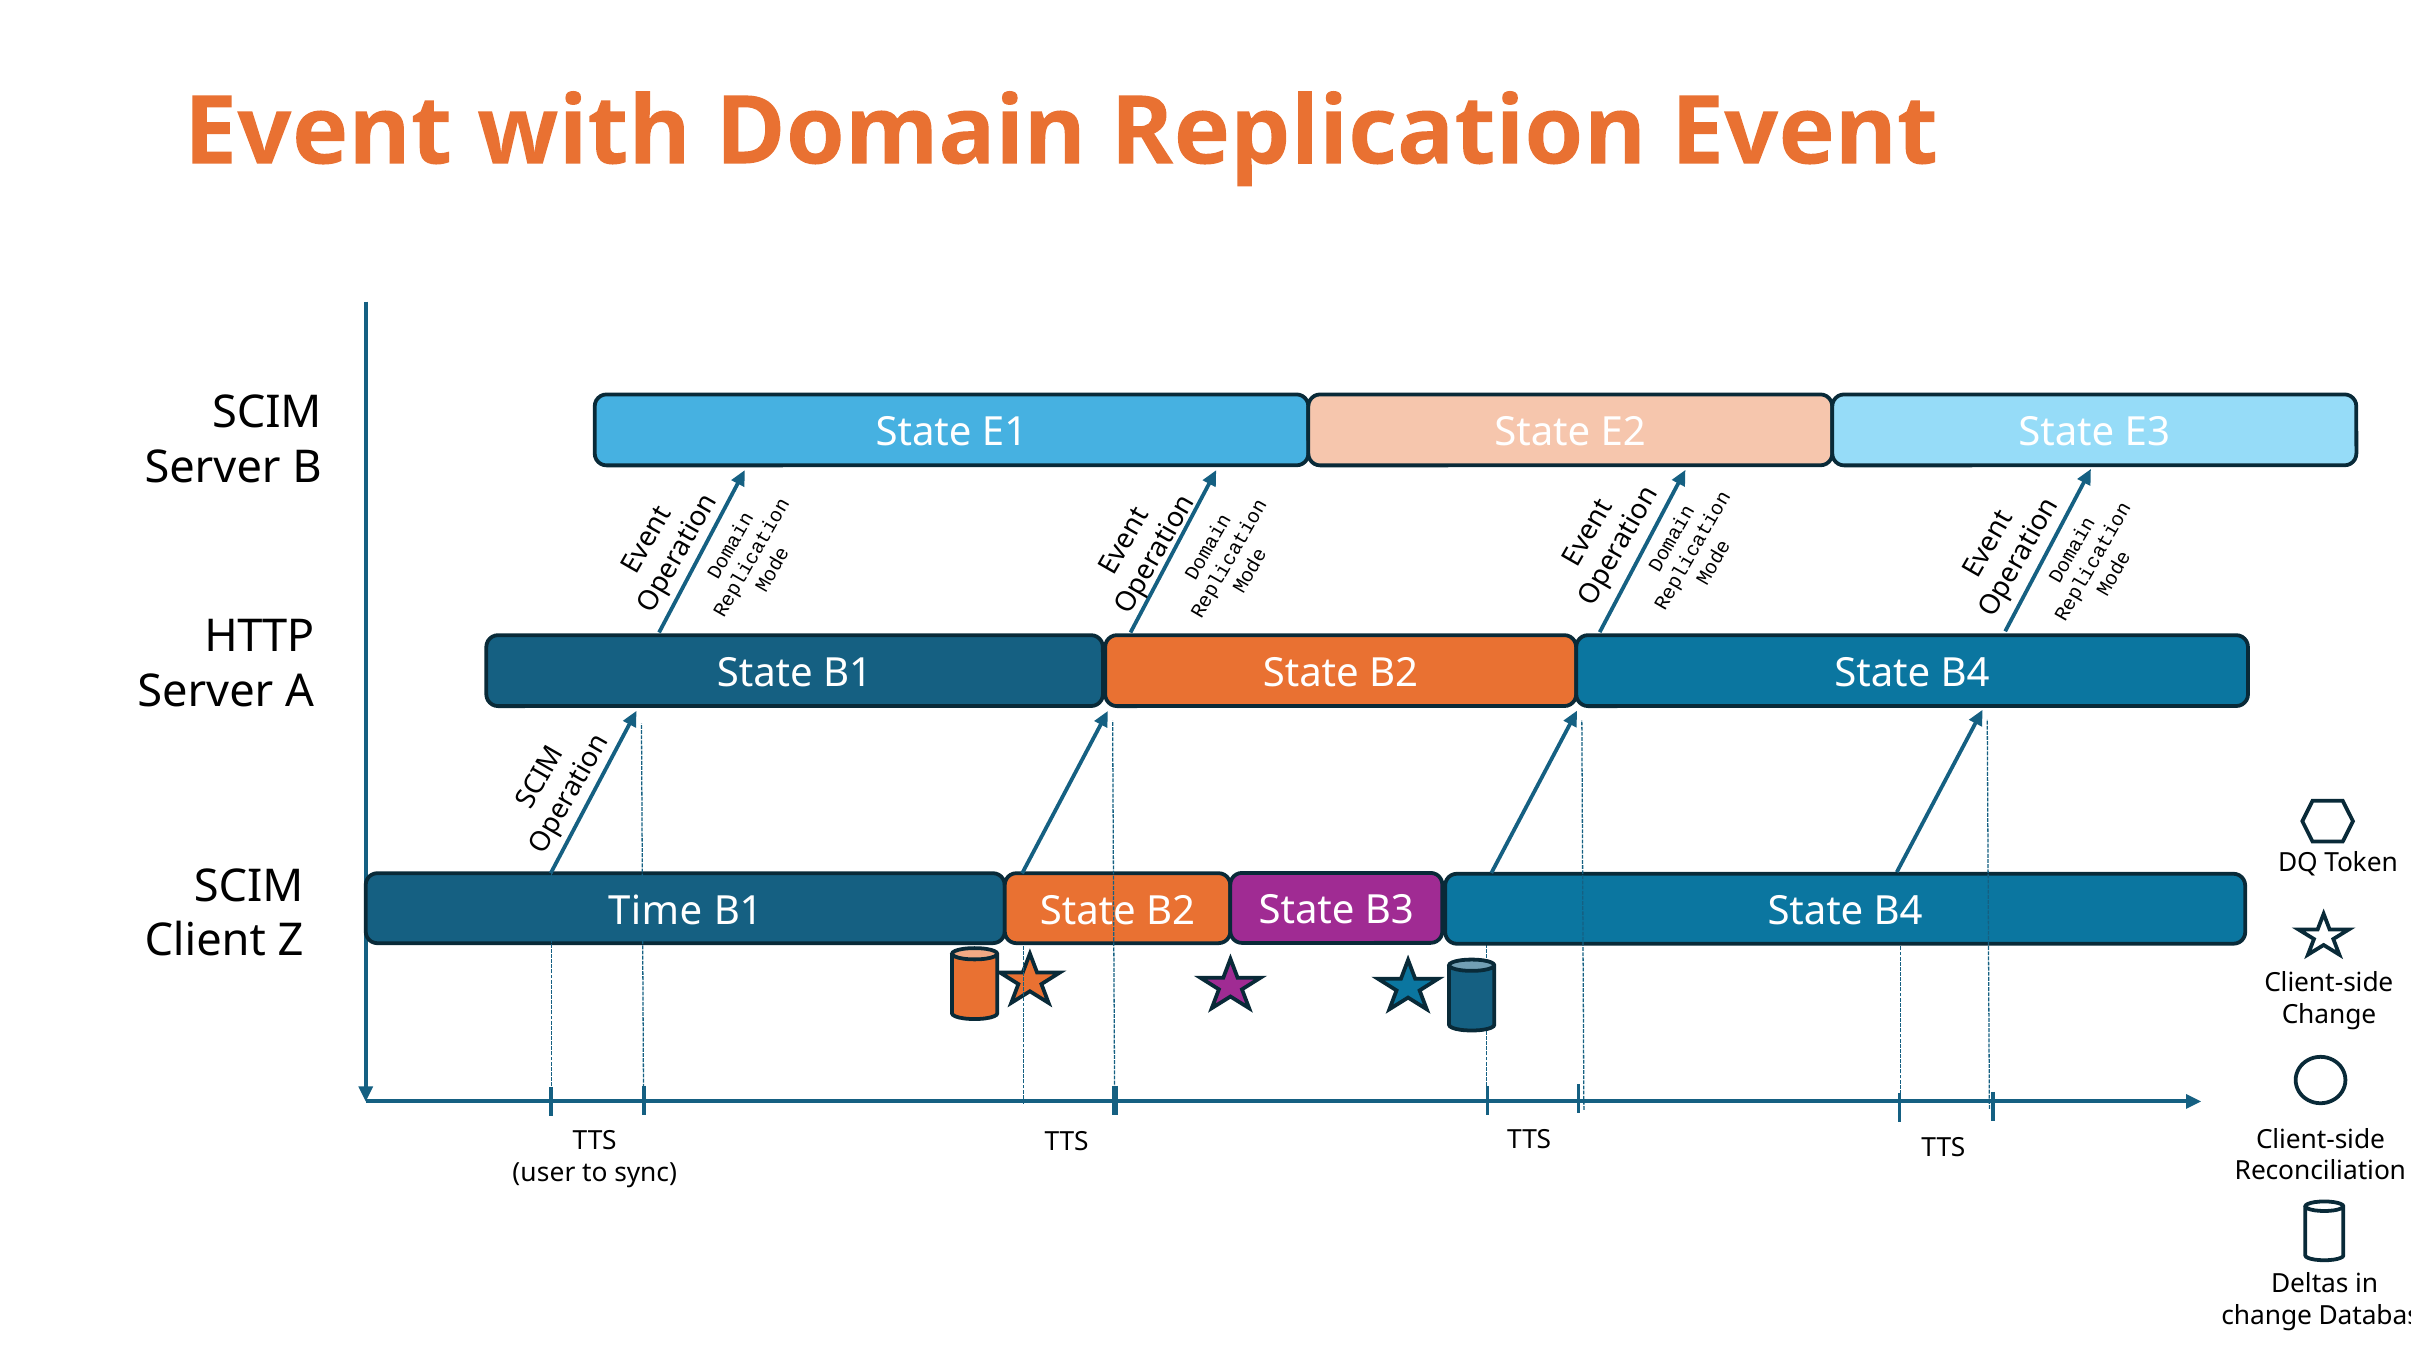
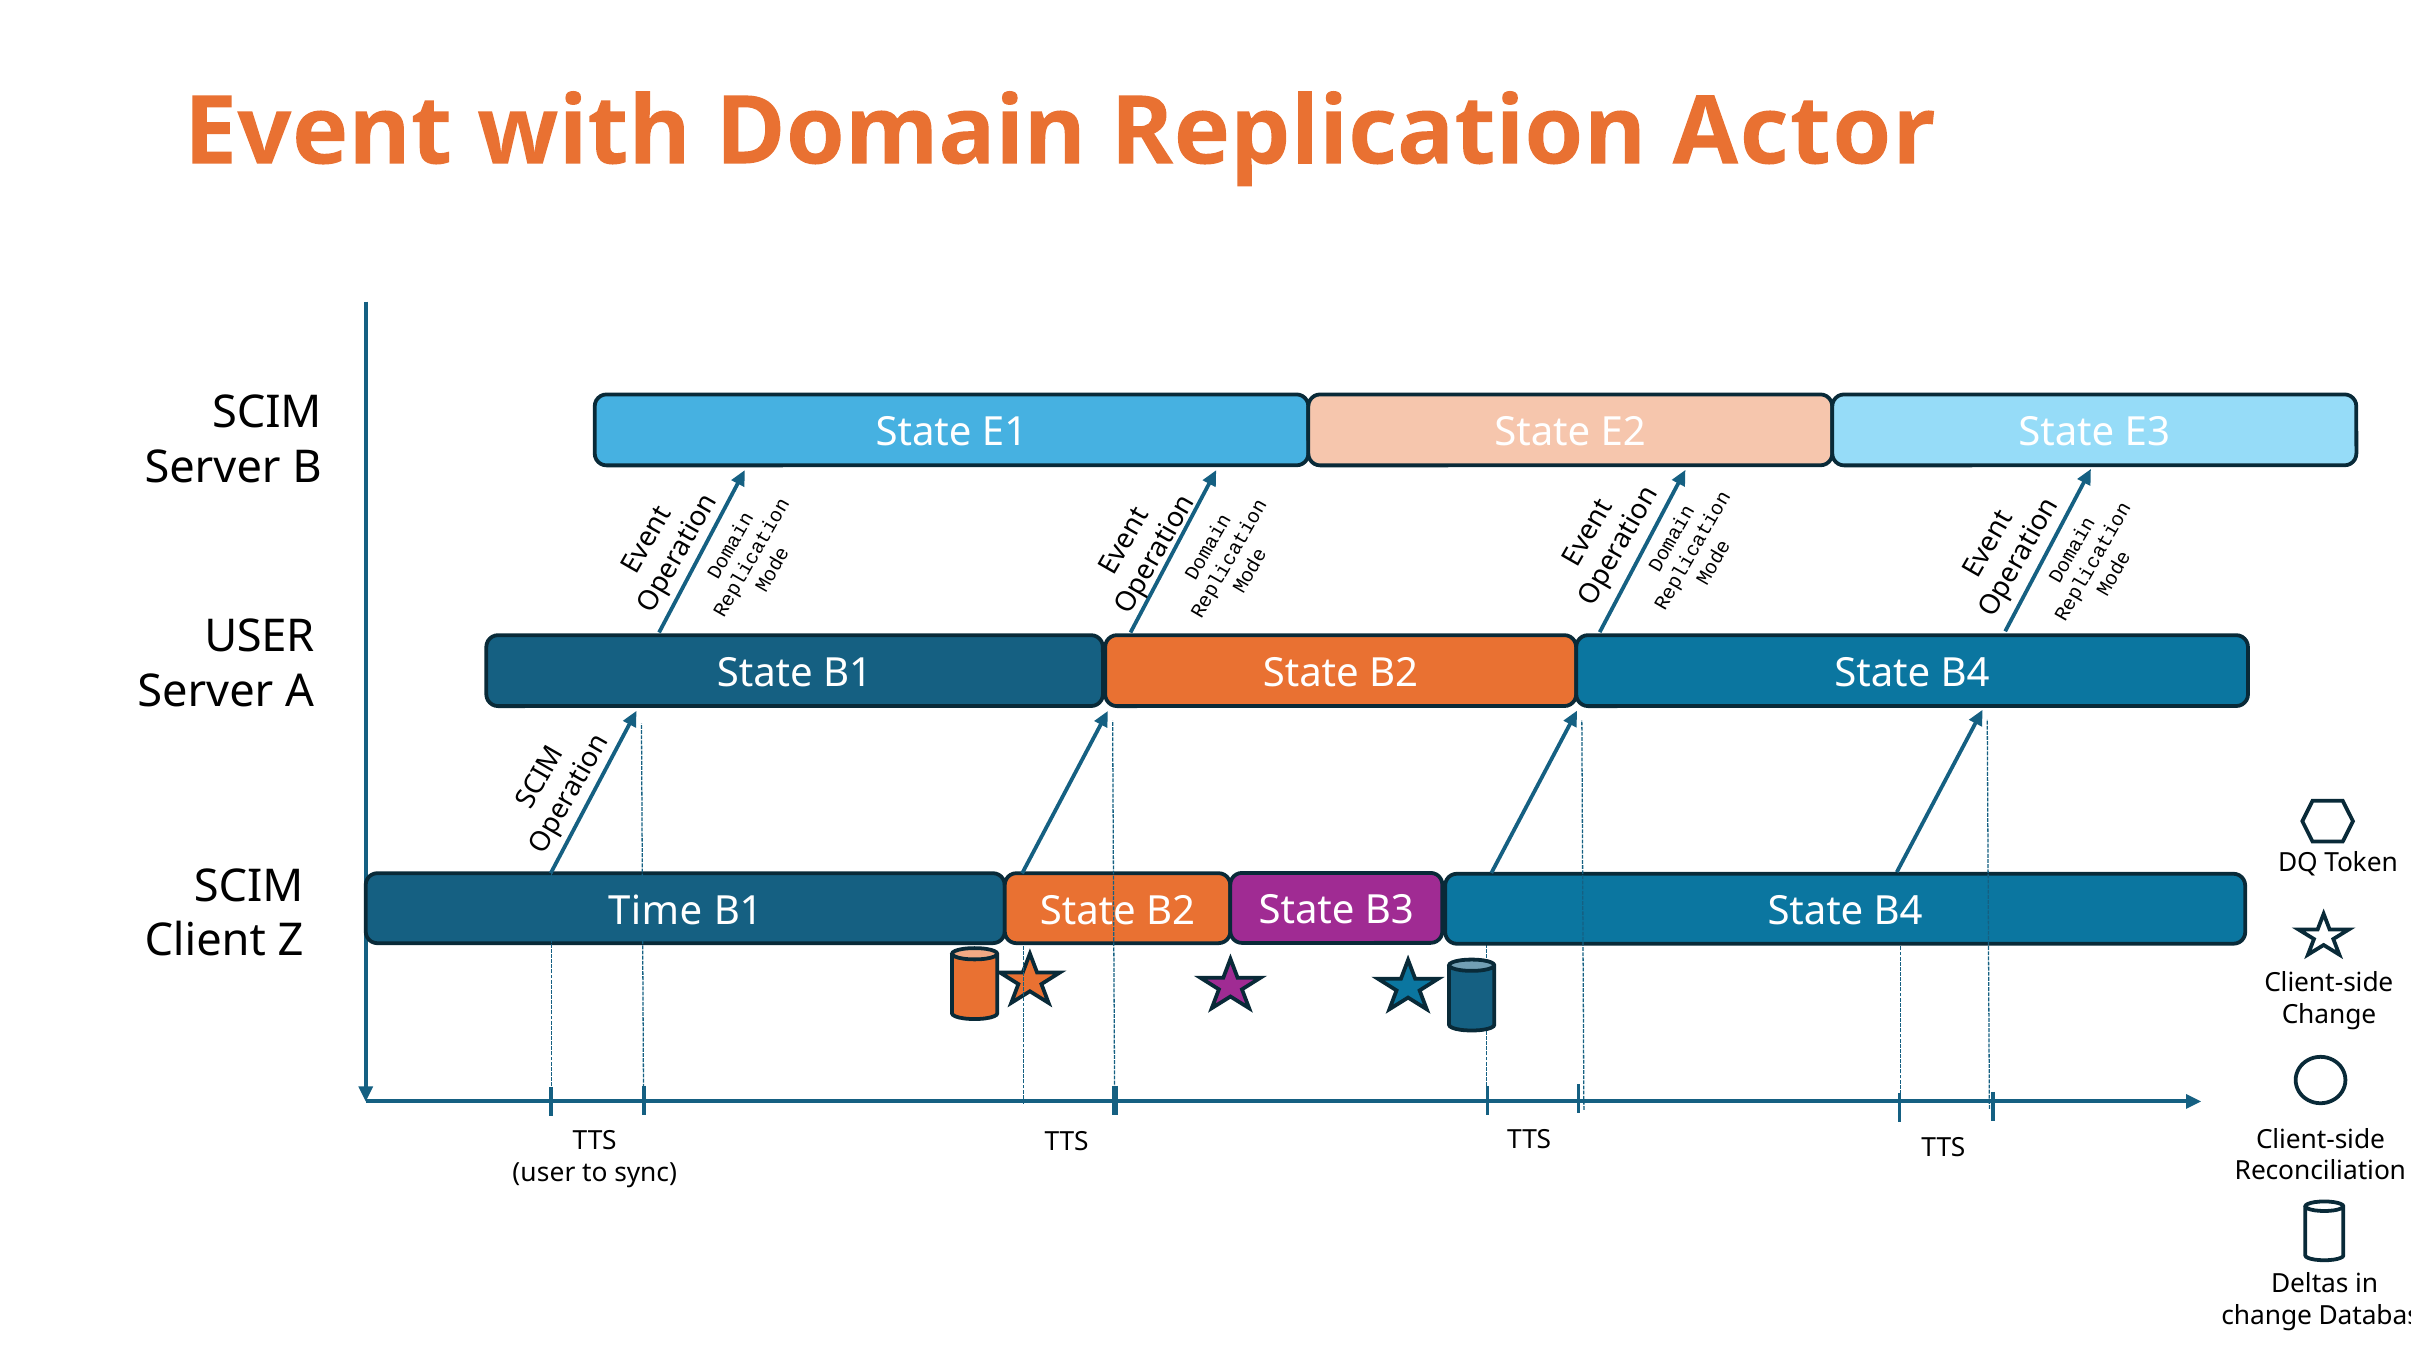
Replication Event: Event -> Actor (1804, 132)
HTTP: HTTP -> USER (259, 637)
